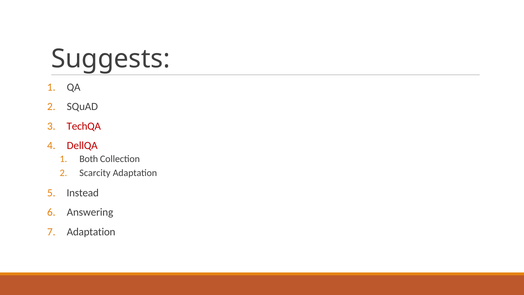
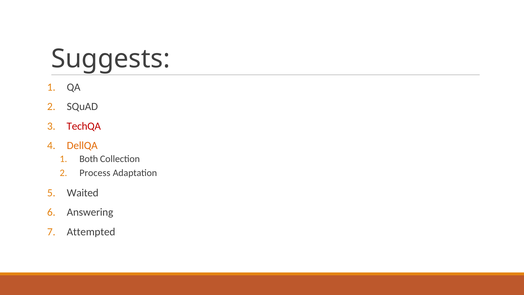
DellQA colour: red -> orange (82, 145)
Scarcity: Scarcity -> Process (95, 173)
Instead: Instead -> Waited (83, 193)
Adaptation: Adaptation -> Attempted (91, 232)
